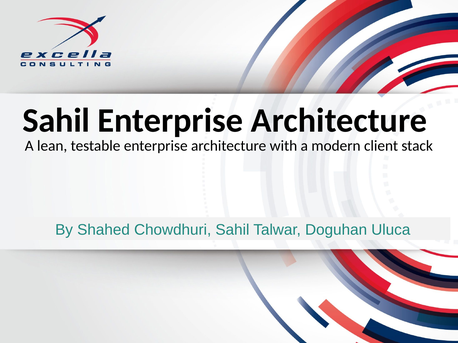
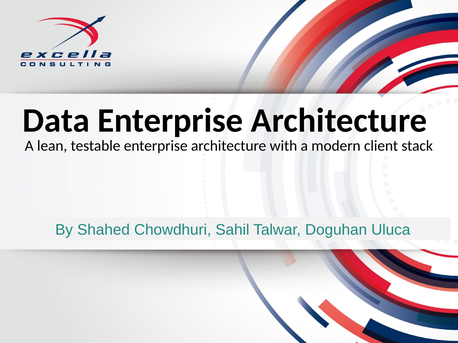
Sahil: Sahil -> Data (56, 121)
